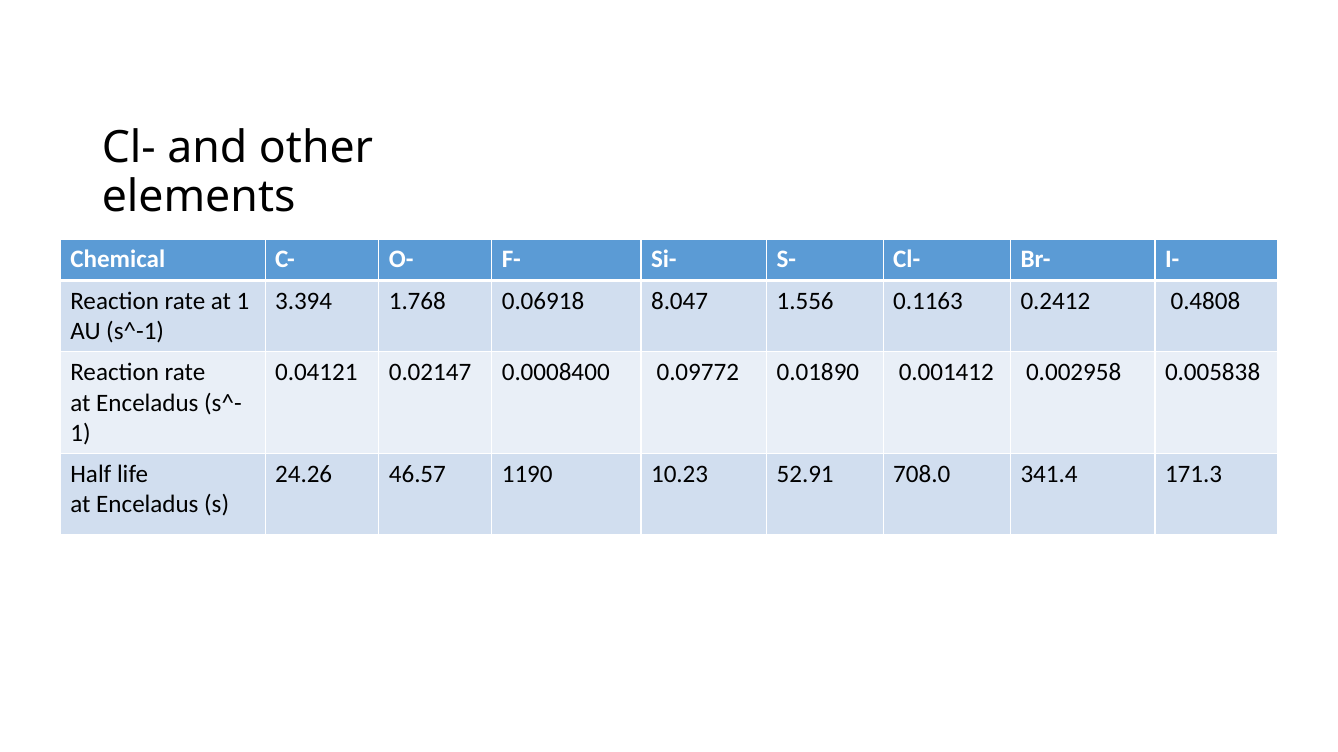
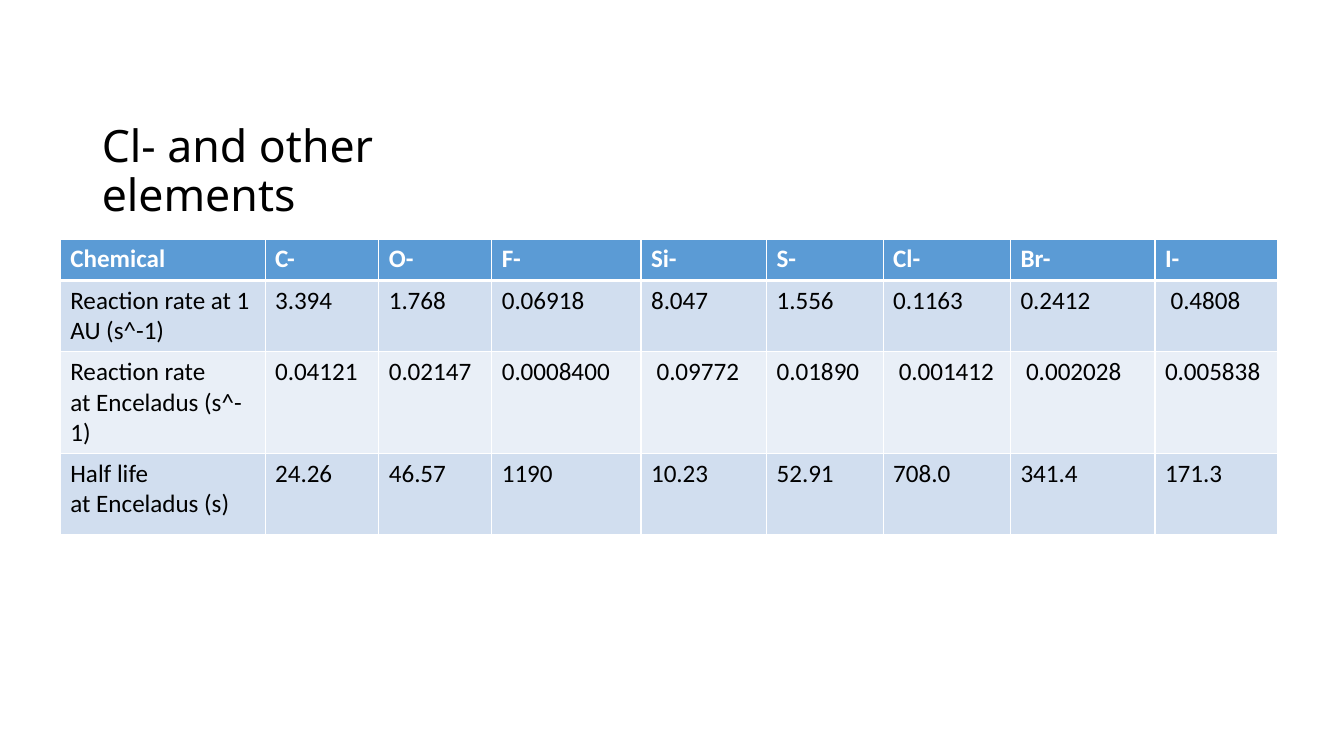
0.002958: 0.002958 -> 0.002028 (1074, 373)
